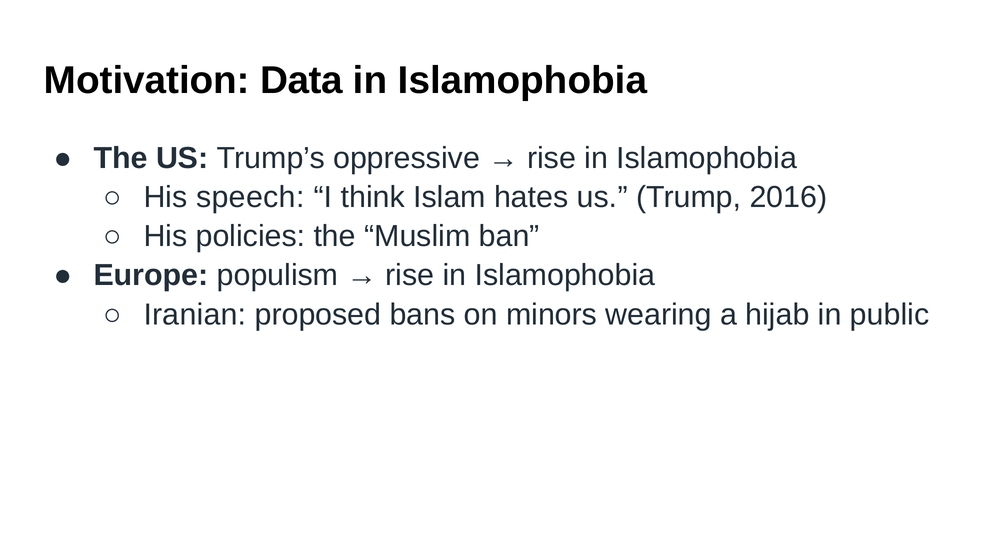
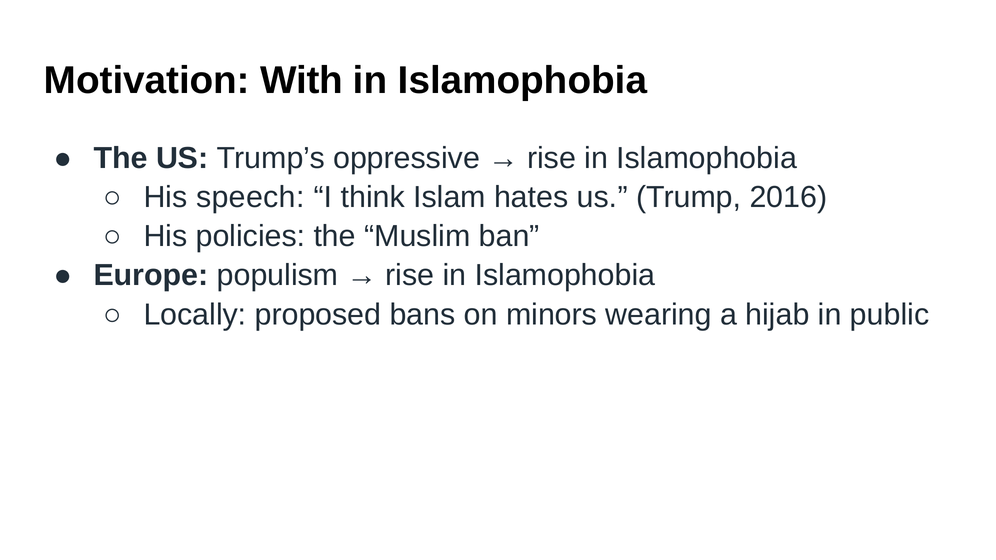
Data: Data -> With (302, 81)
Iranian: Iranian -> Locally (195, 315)
